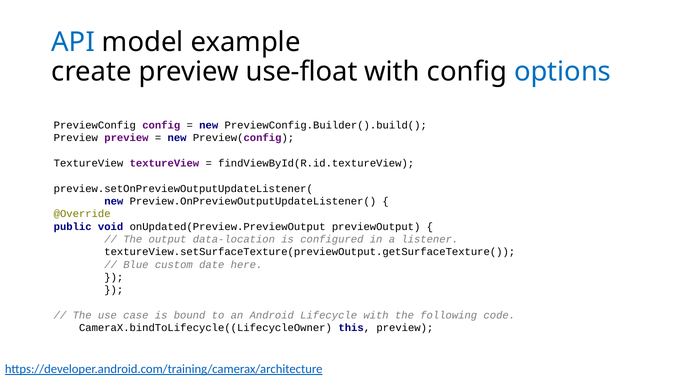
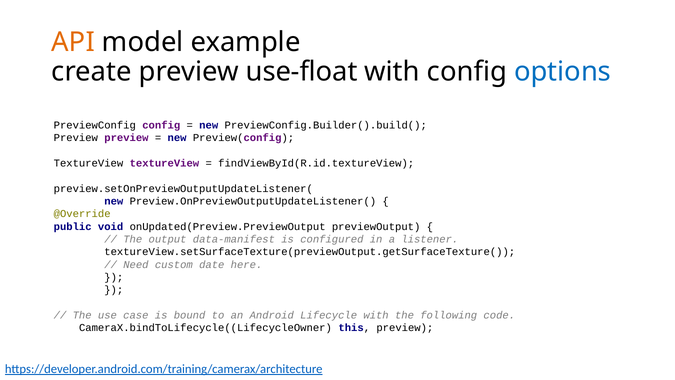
API colour: blue -> orange (73, 42)
data-location: data-location -> data-manifest (234, 239)
Blue: Blue -> Need (136, 264)
